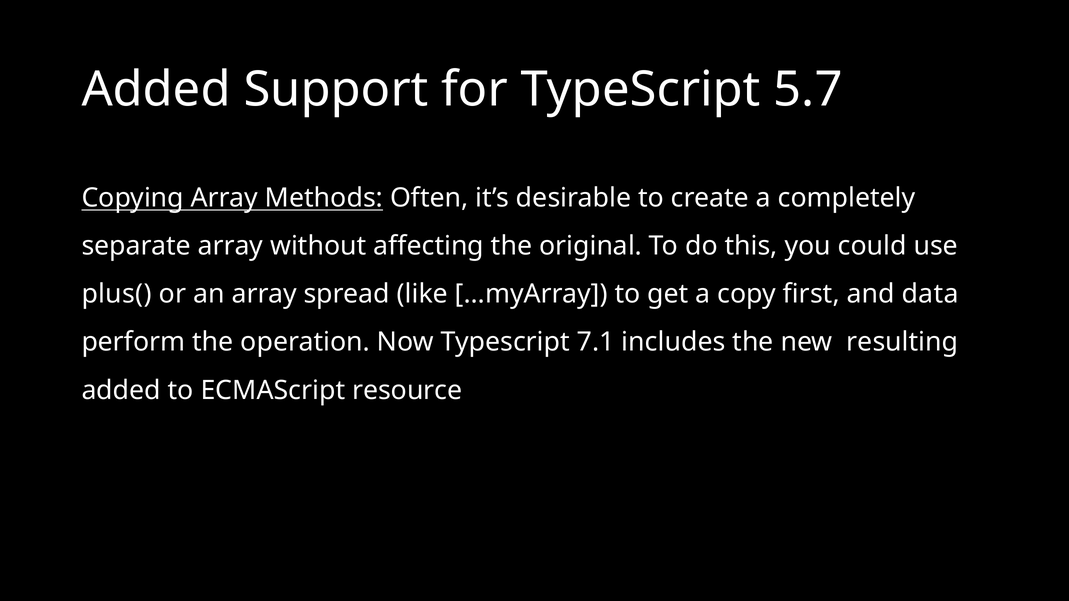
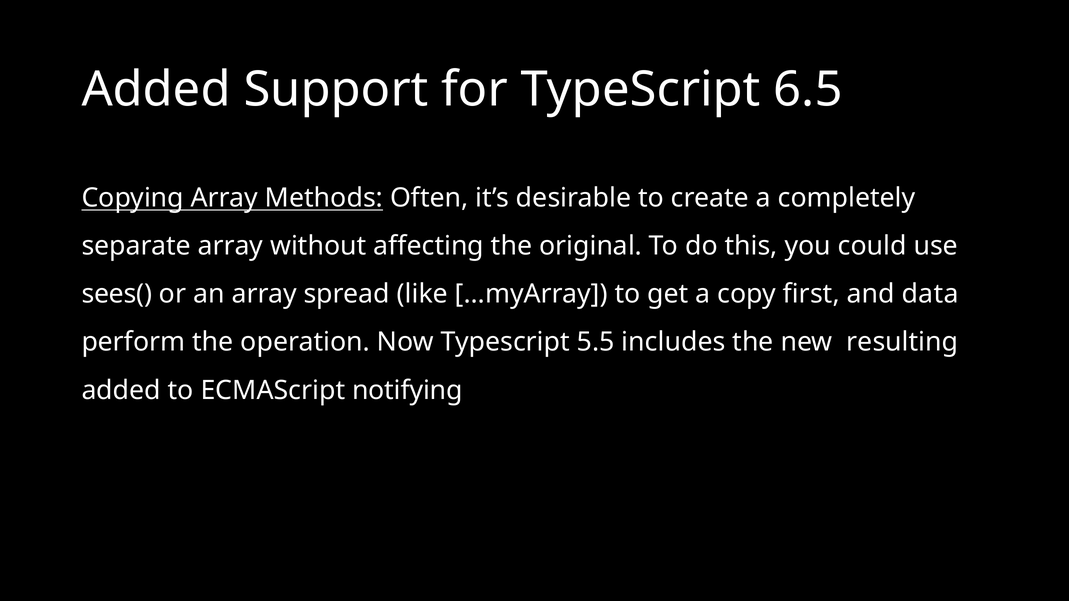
5.7: 5.7 -> 6.5 (808, 90)
plus(: plus( -> sees( (117, 294)
7.1: 7.1 -> 5.5 (596, 342)
resource: resource -> notifying (407, 390)
